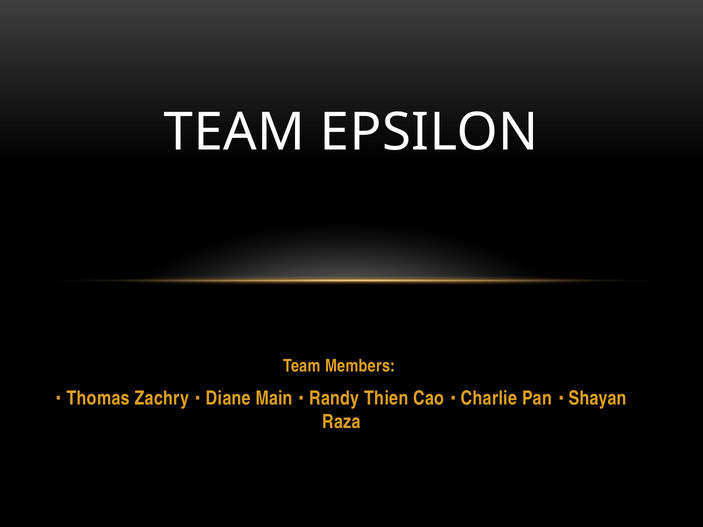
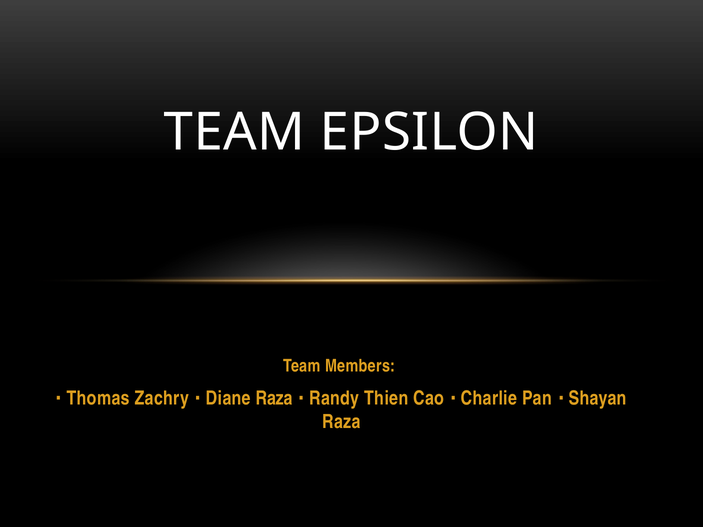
Diane Main: Main -> Raza (274, 398)
